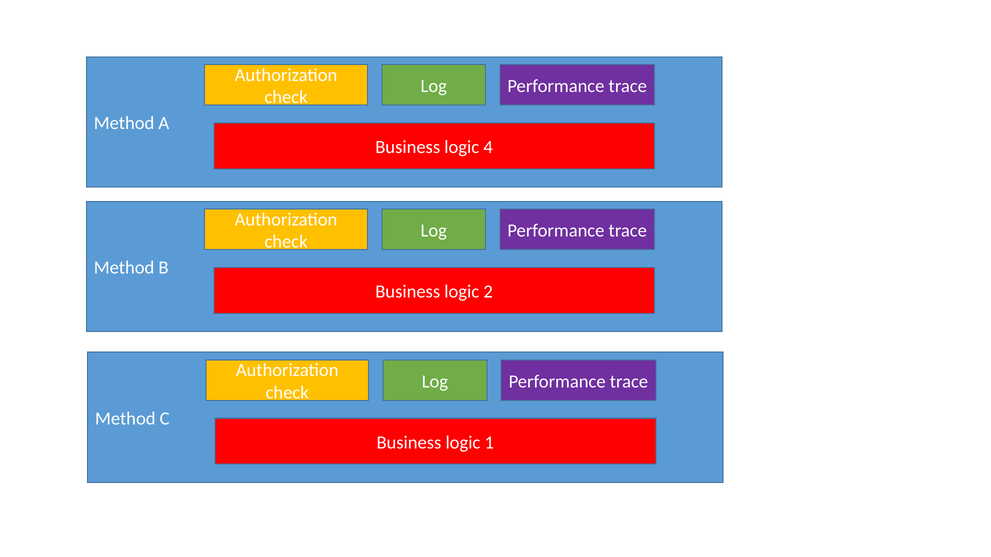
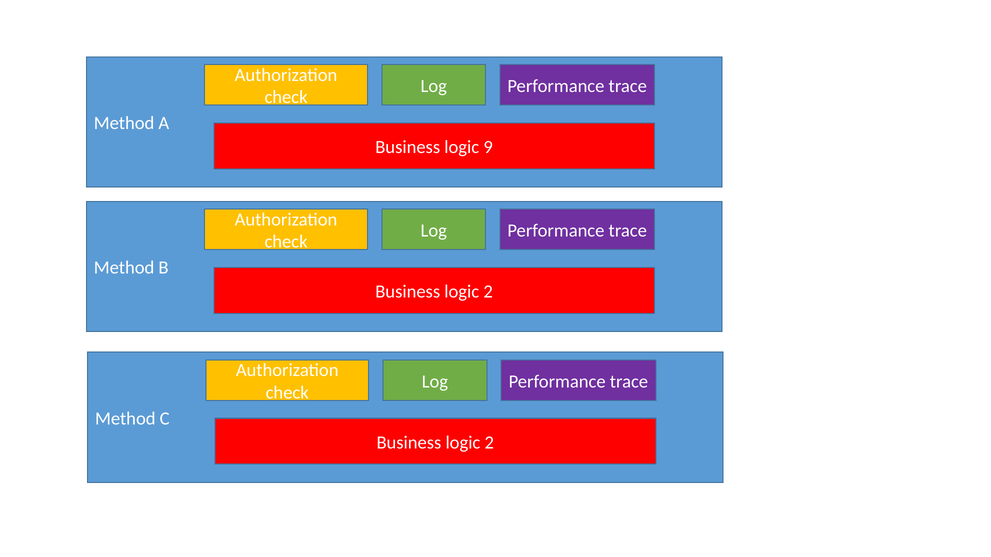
4: 4 -> 9 (488, 147)
1: 1 -> 2 (489, 443)
